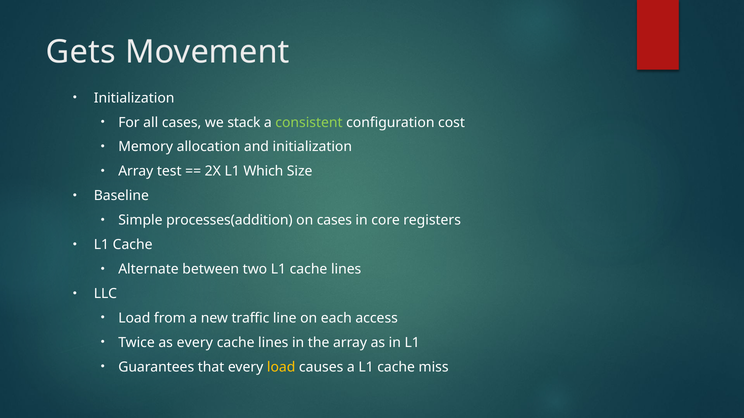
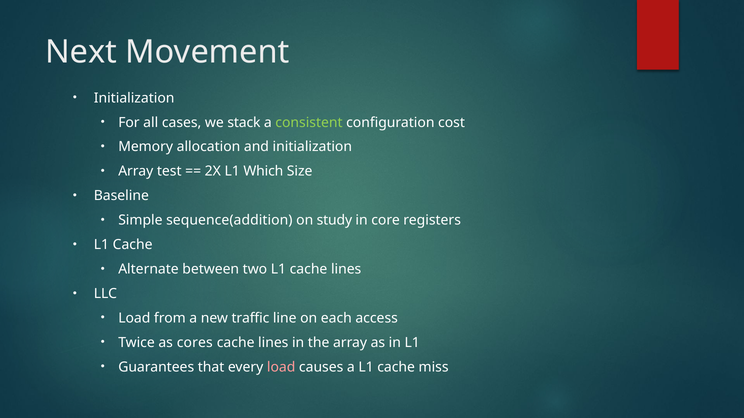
Gets: Gets -> Next (81, 52)
processes(addition: processes(addition -> sequence(addition (229, 221)
on cases: cases -> study (334, 221)
as every: every -> cores (195, 343)
load colour: yellow -> pink (281, 367)
